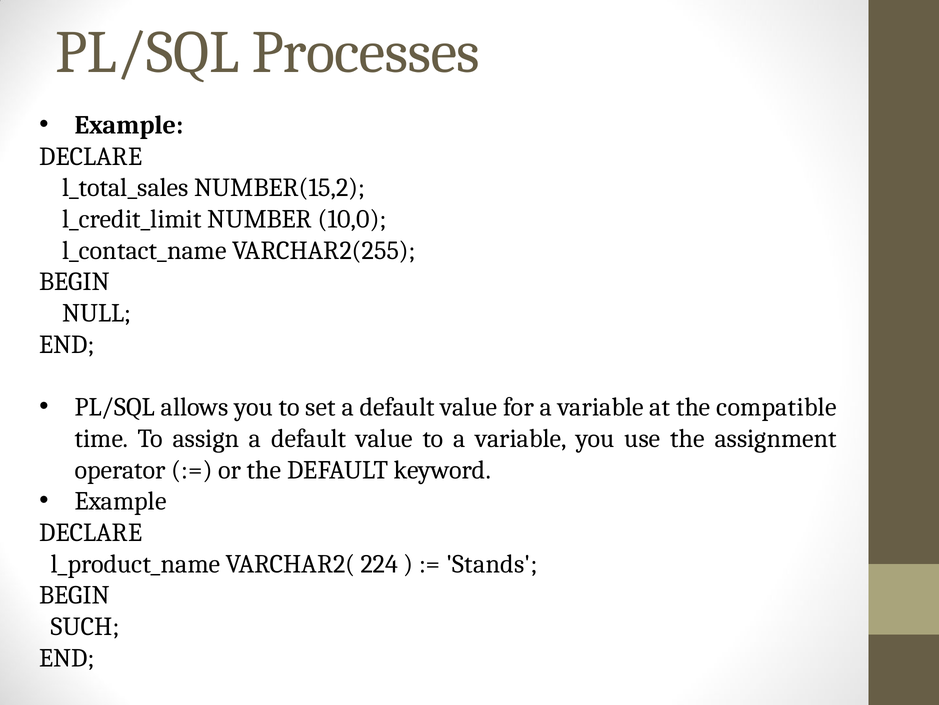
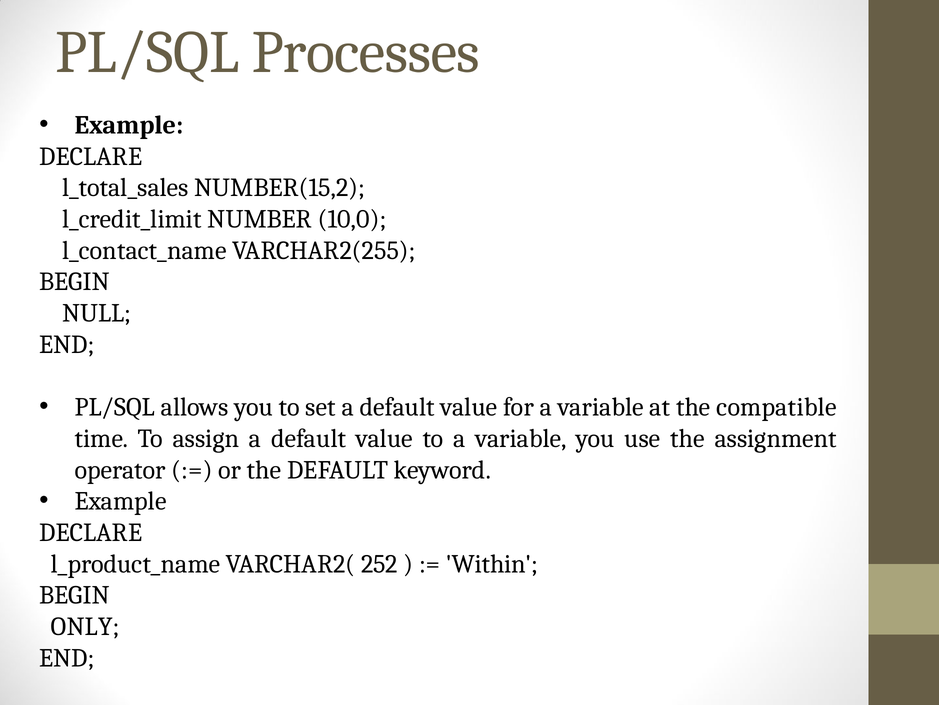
224: 224 -> 252 (379, 563)
Stands: Stands -> Within (492, 563)
SUCH: SUCH -> ONLY (85, 626)
